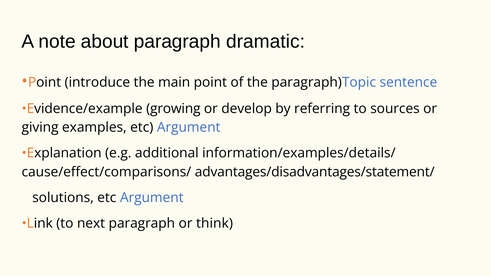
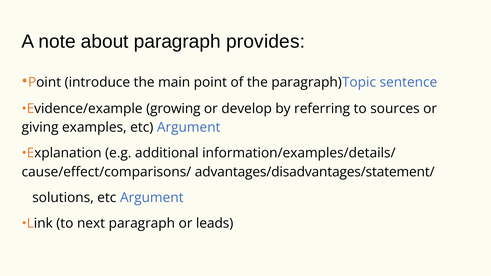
dramatic: dramatic -> provides (266, 42)
think: think -> leads (215, 223)
